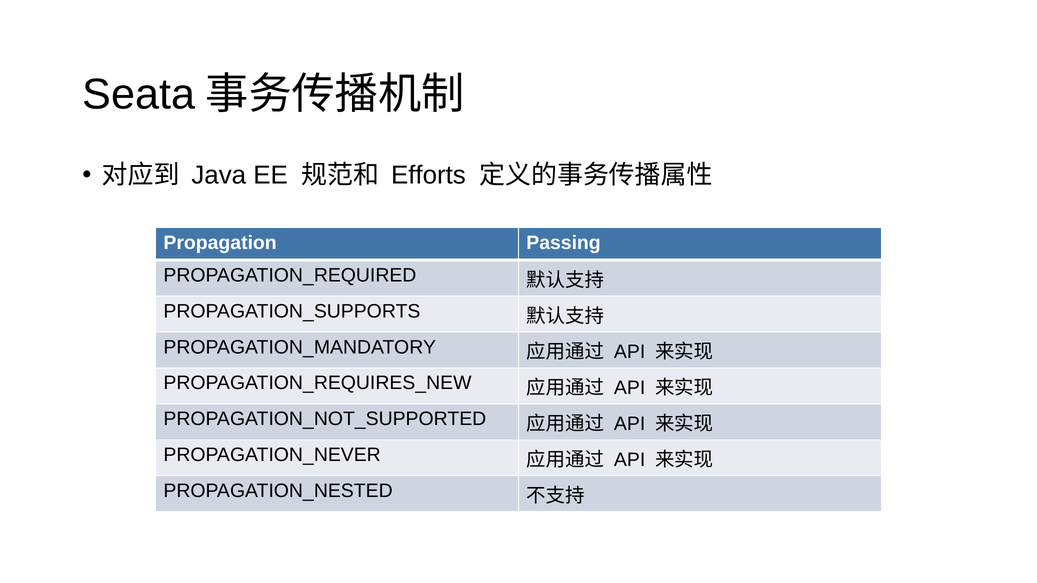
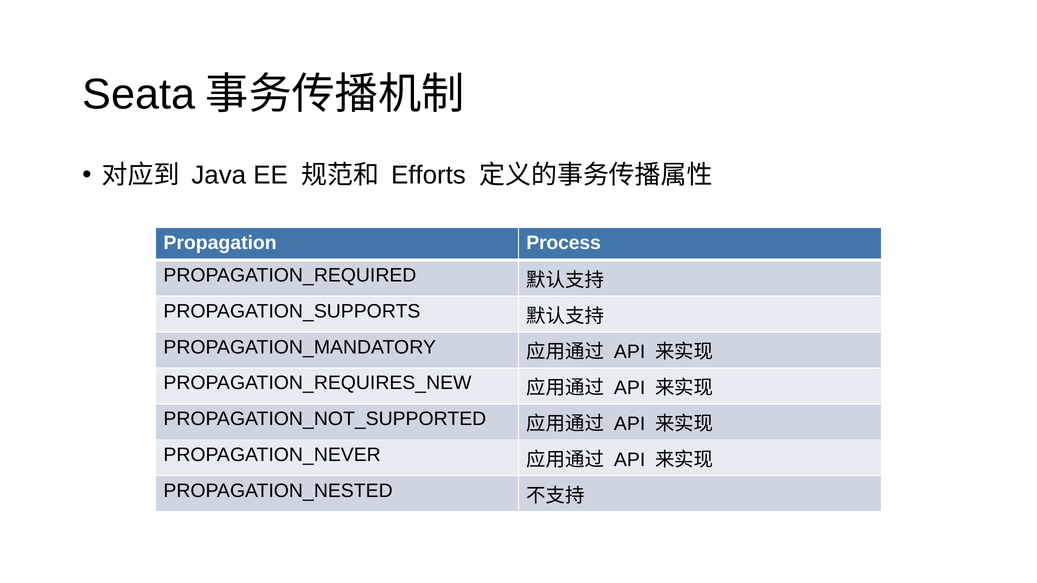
Passing: Passing -> Process (564, 243)
